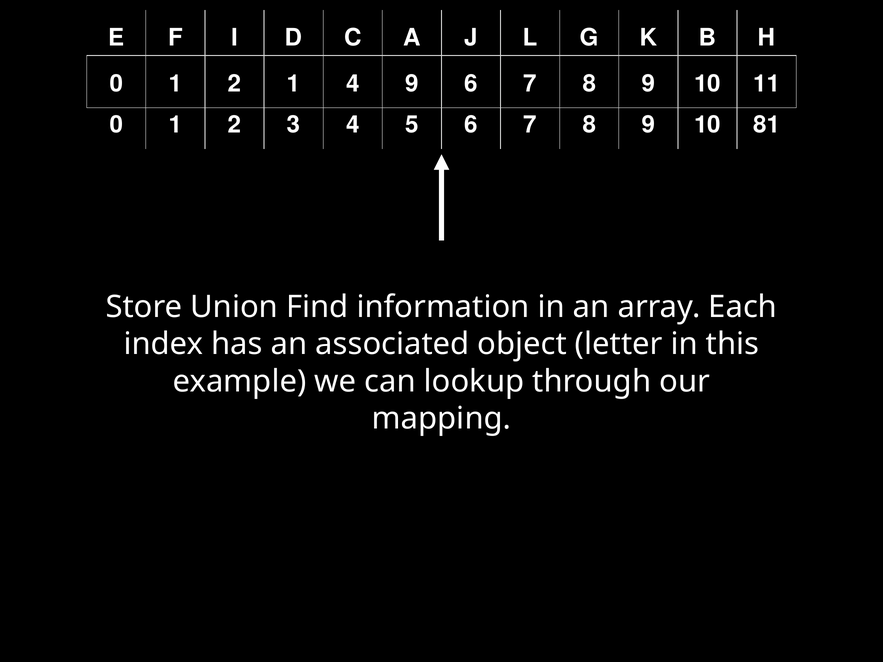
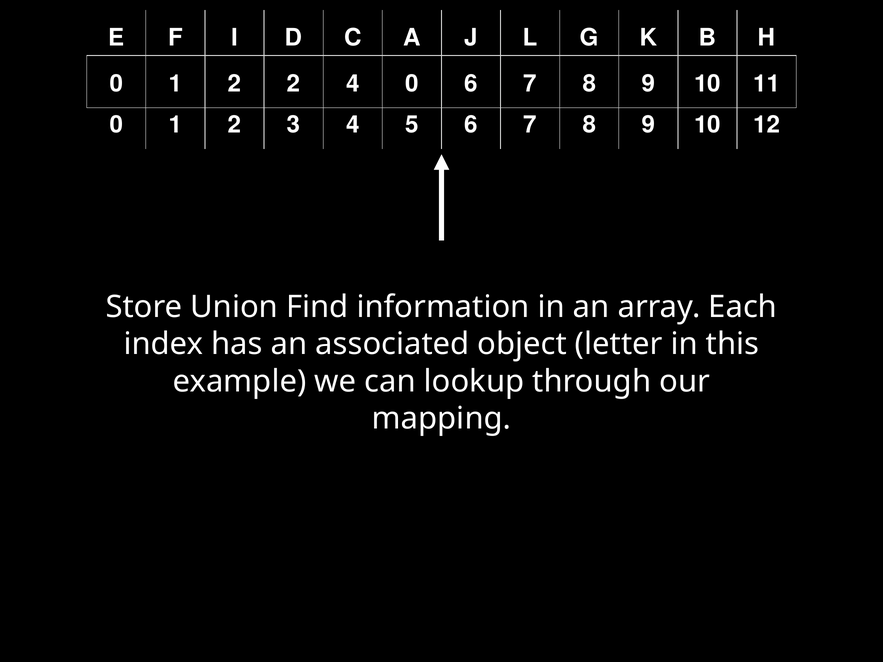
2 1: 1 -> 2 (294, 84)
4 9: 9 -> 0 (412, 84)
81: 81 -> 12 (767, 125)
